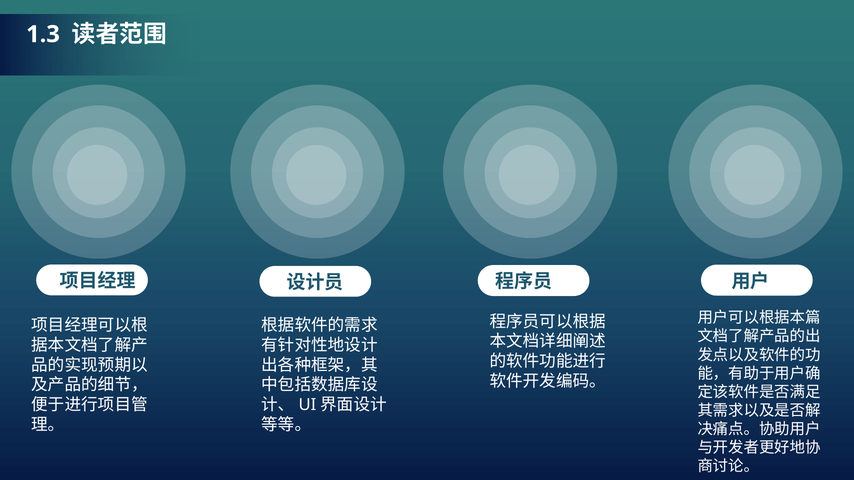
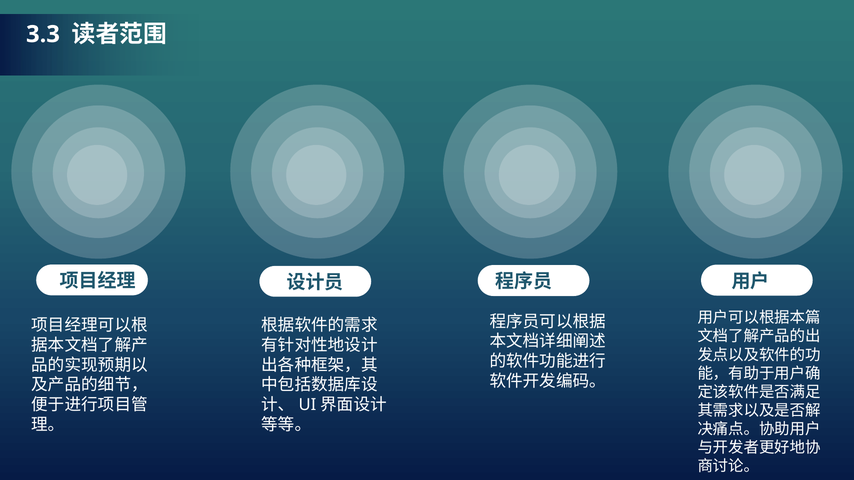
1.3: 1.3 -> 3.3 (43, 34)
